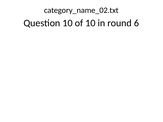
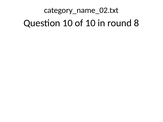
6: 6 -> 8 (136, 23)
